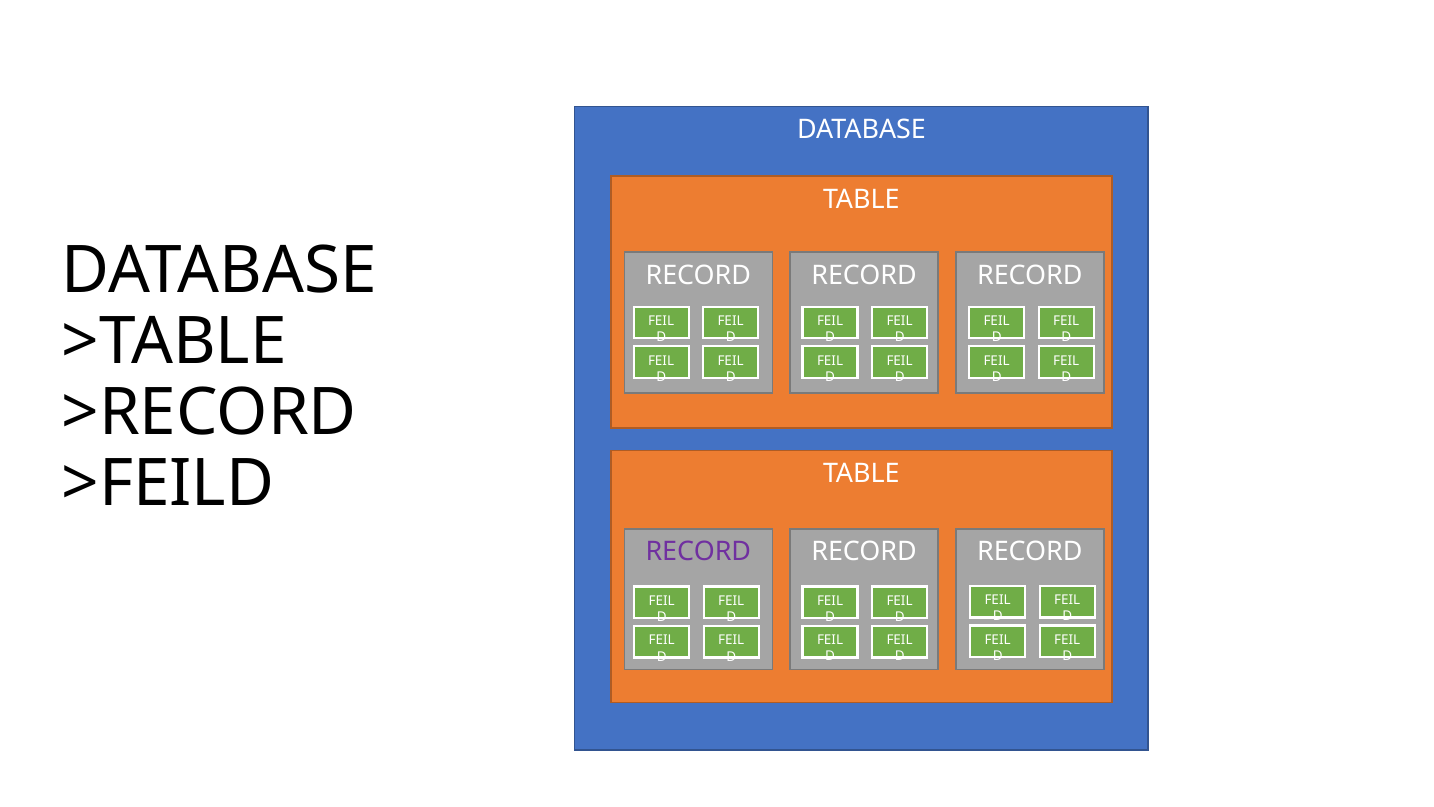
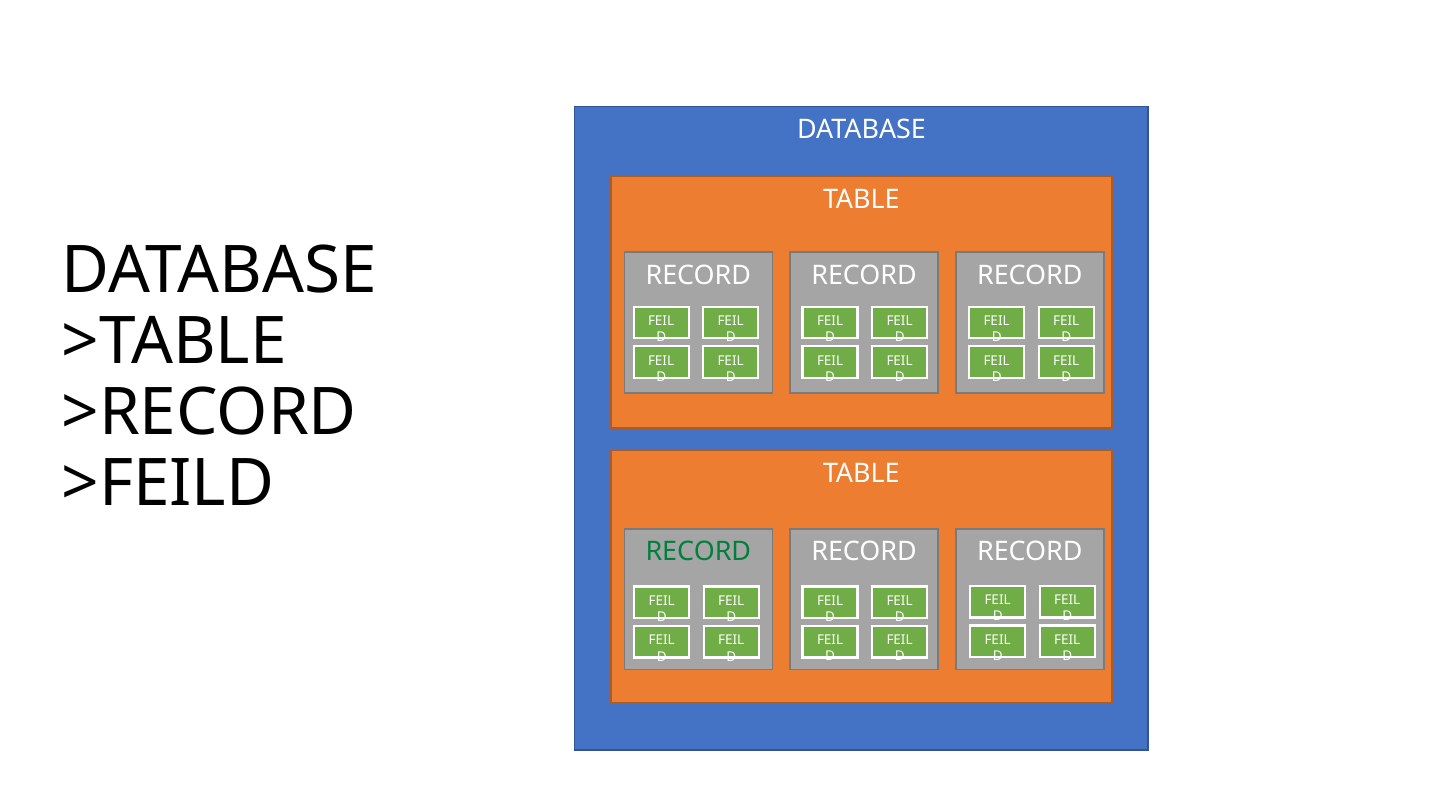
RECORD colour: purple -> green (698, 552)
